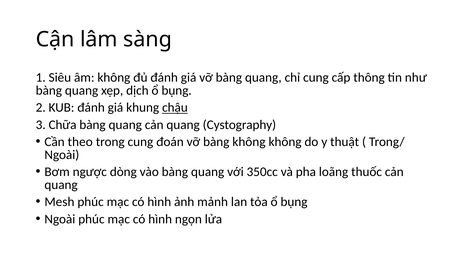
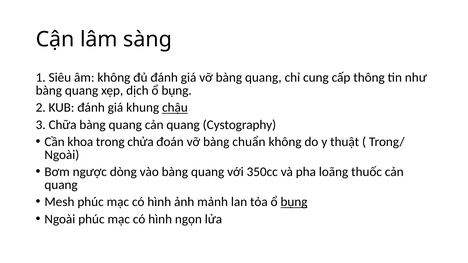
theo: theo -> khoa (80, 142)
trong cung: cung -> chửa (141, 142)
bàng không: không -> chuẩn (249, 142)
bụng underline: none -> present (294, 202)
